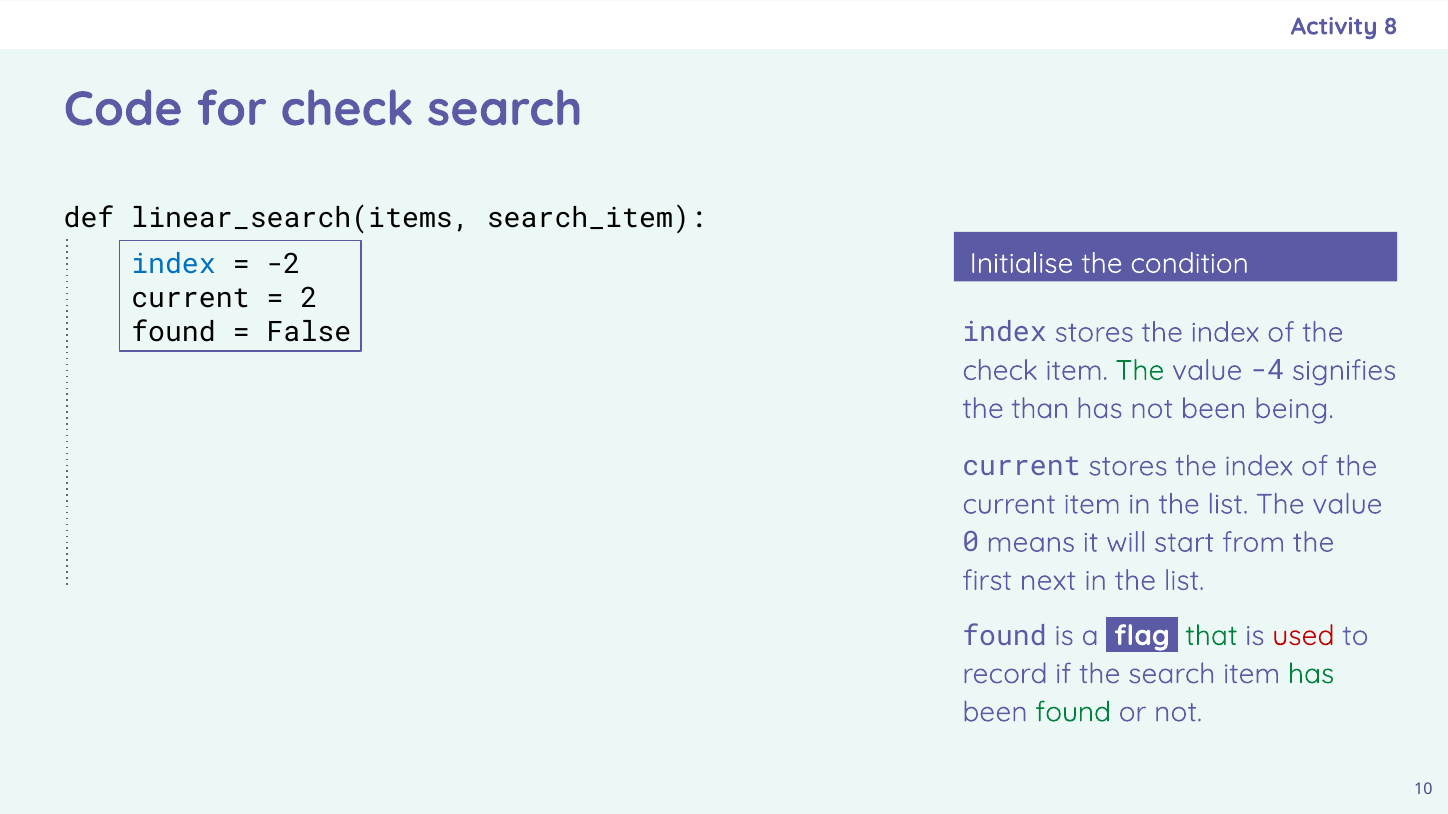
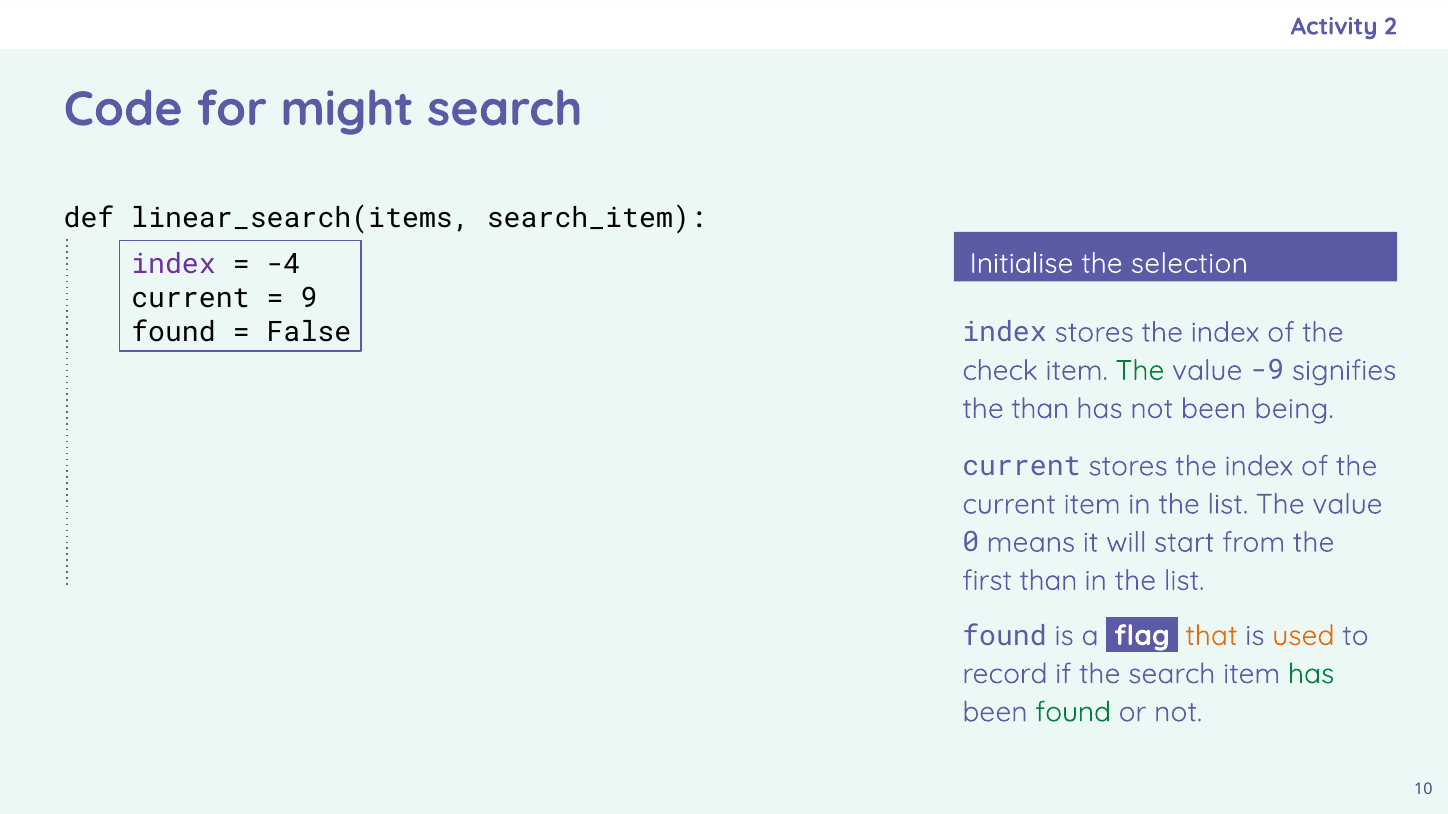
8: 8 -> 2 (1391, 27)
for check: check -> might (347, 109)
condition: condition -> selection (1189, 264)
index colour: blue -> purple (173, 265)
-2: -2 -> -4 (283, 265)
2: 2 -> 9 (309, 298)
-4: -4 -> -9 (1267, 371)
first next: next -> than (1048, 581)
that colour: green -> orange (1211, 636)
used colour: red -> orange (1303, 636)
